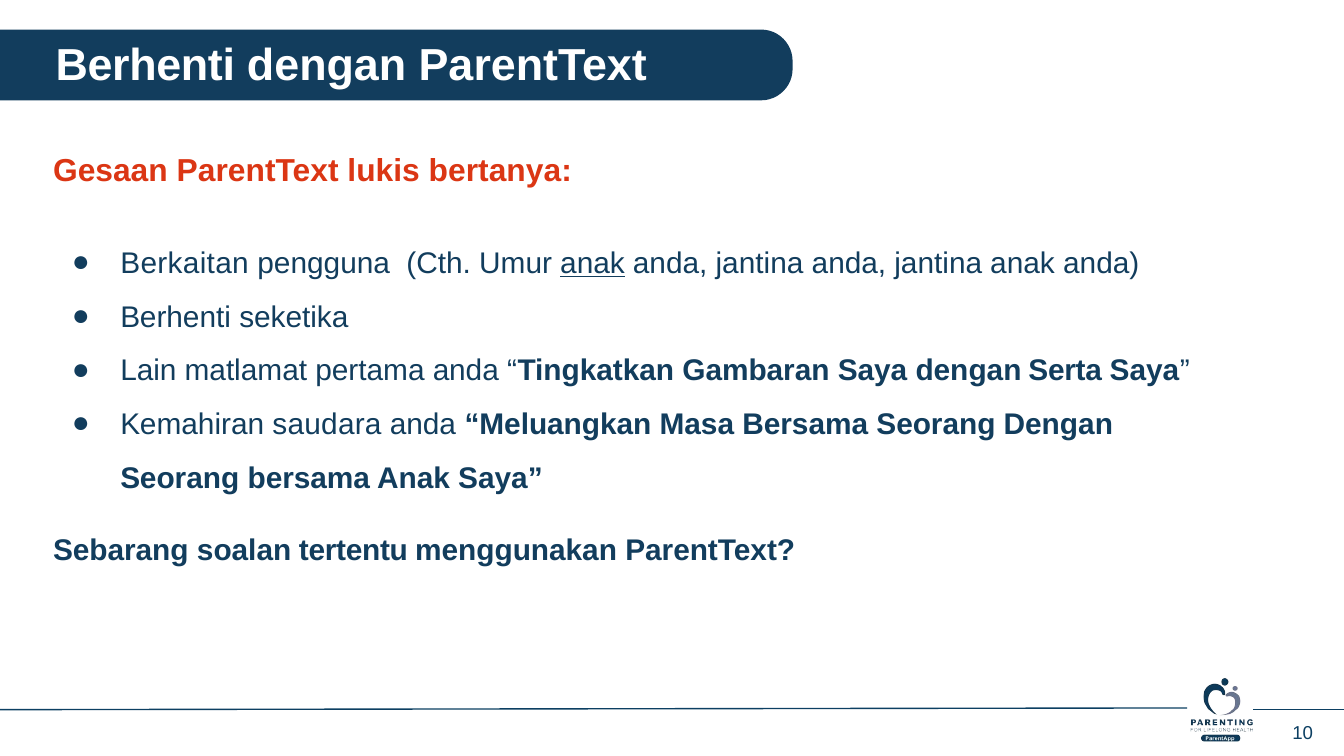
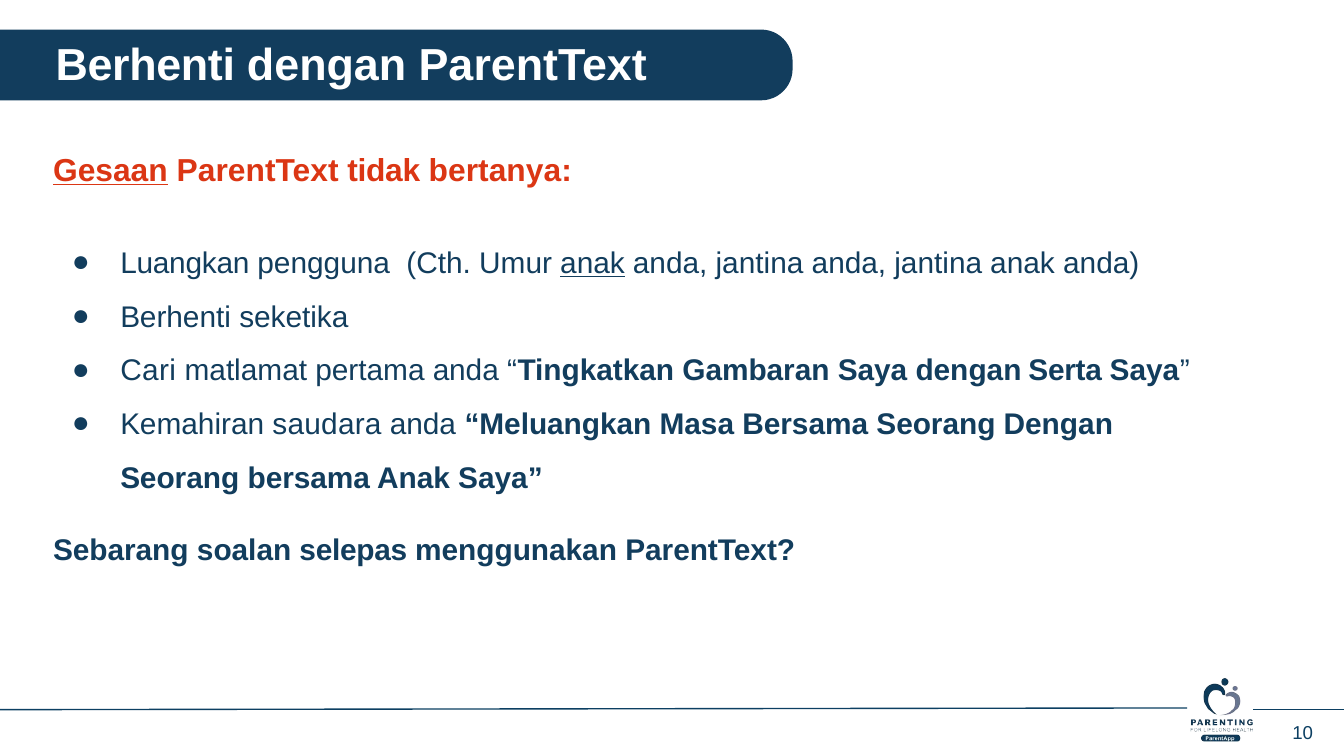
Gesaan underline: none -> present (110, 171)
lukis: lukis -> tidak (384, 171)
Berkaitan: Berkaitan -> Luangkan (185, 264)
Lain: Lain -> Cari (148, 371)
tertentu: tertentu -> selepas (353, 551)
